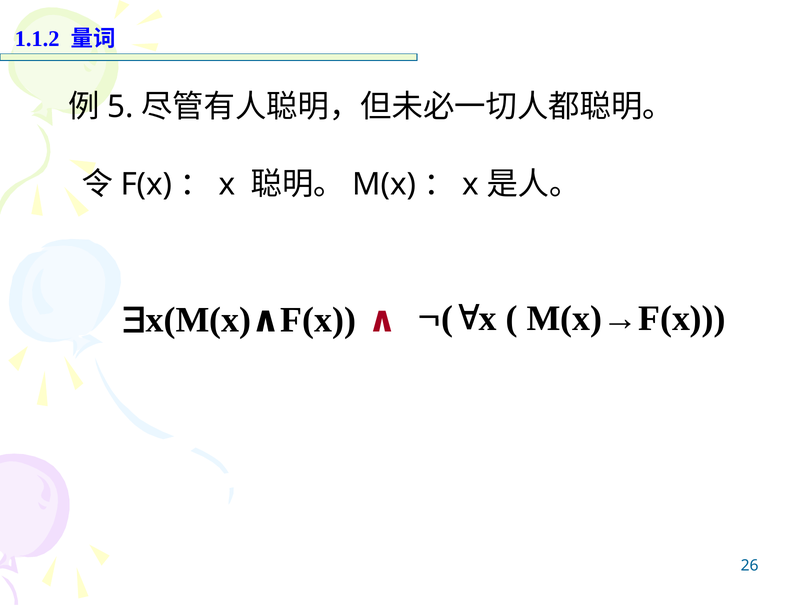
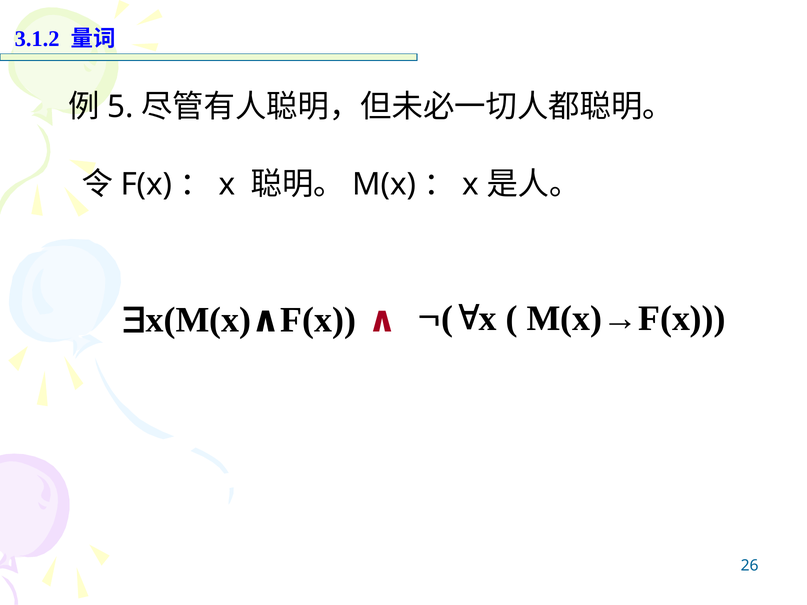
1.1.2: 1.1.2 -> 3.1.2 (37, 39)
